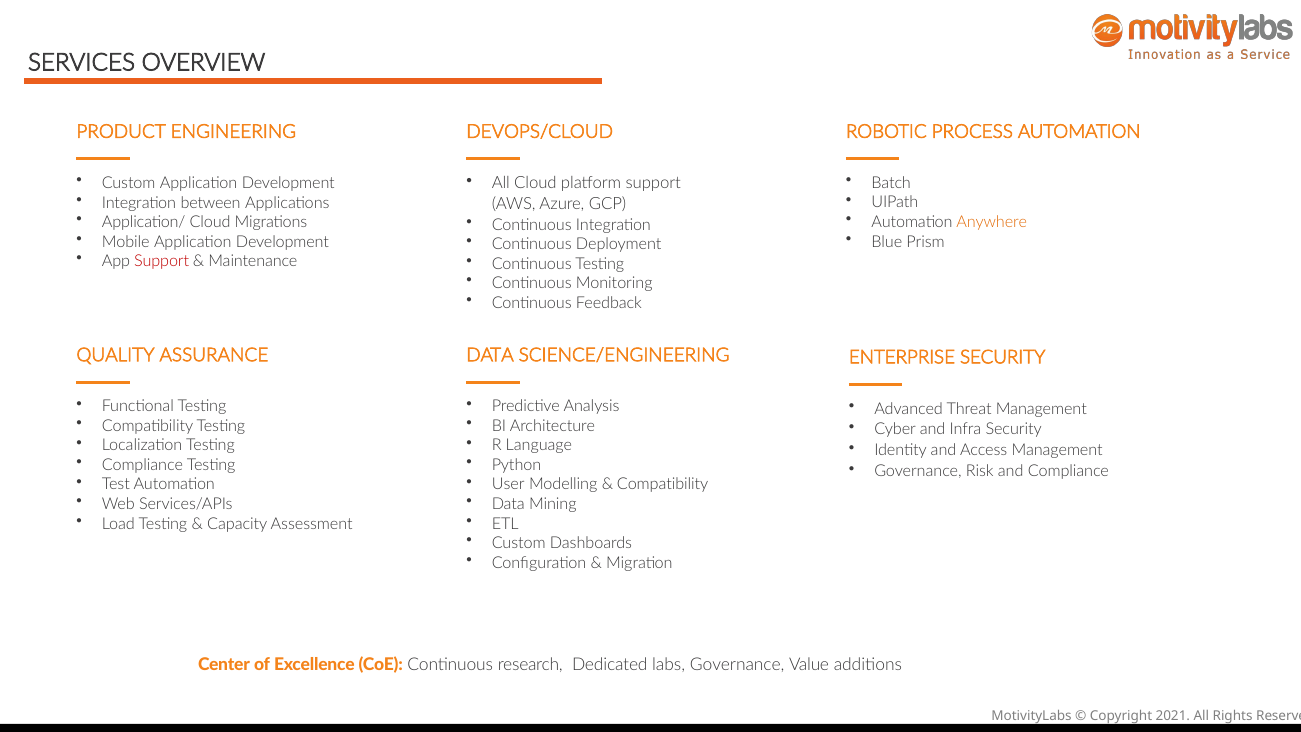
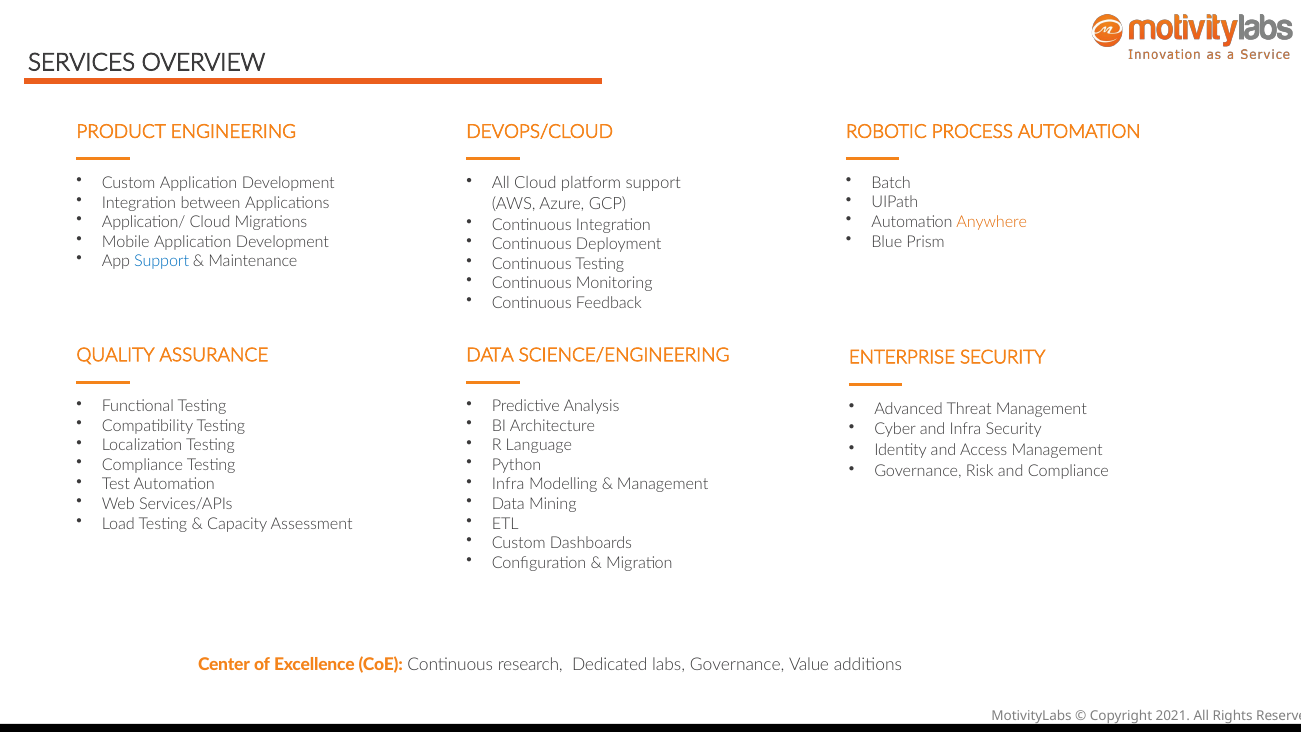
Support colour: red -> blue (162, 261)
User: User -> Infra (508, 484)
Compatibility: Compatibility -> Management (663, 484)
